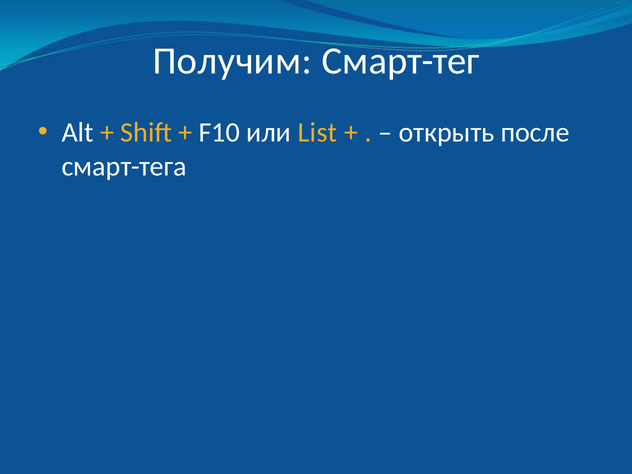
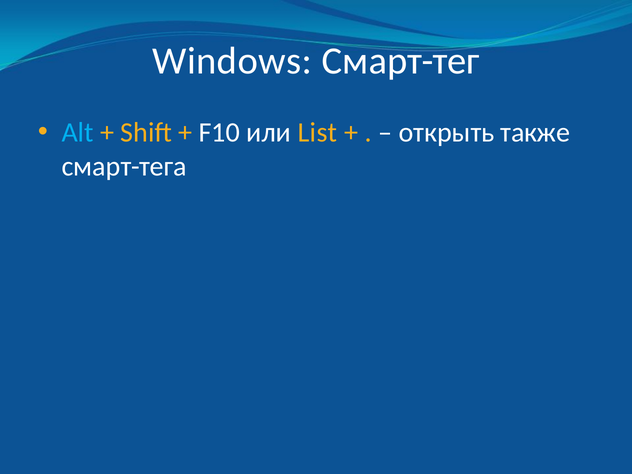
Получим: Получим -> Windows (232, 61)
Alt colour: white -> light blue (78, 133)
после: после -> также (535, 133)
